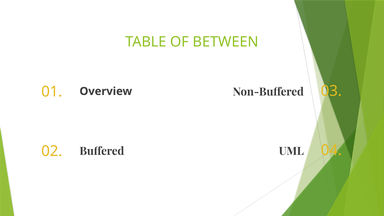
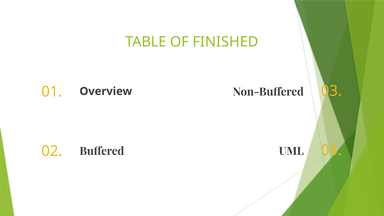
BETWEEN: BETWEEN -> FINISHED (226, 42)
